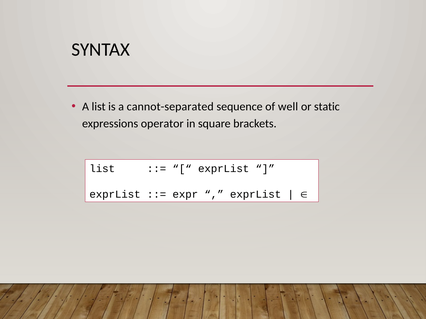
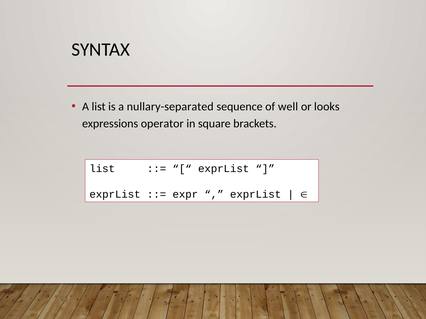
cannot-separated: cannot-separated -> nullary-separated (170, 107)
static: static -> looks (327, 107)
